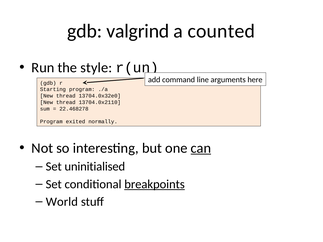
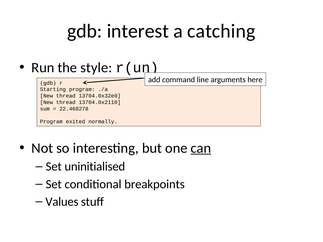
valgrind: valgrind -> interest (138, 31)
counted: counted -> catching (221, 31)
breakpoints underline: present -> none (155, 184)
World: World -> Values (62, 202)
